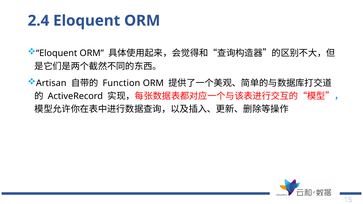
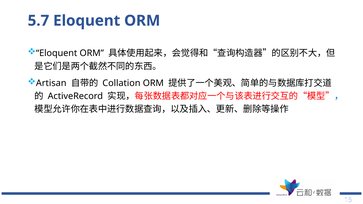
2.4: 2.4 -> 5.7 (38, 21)
Function: Function -> Collation (121, 83)
